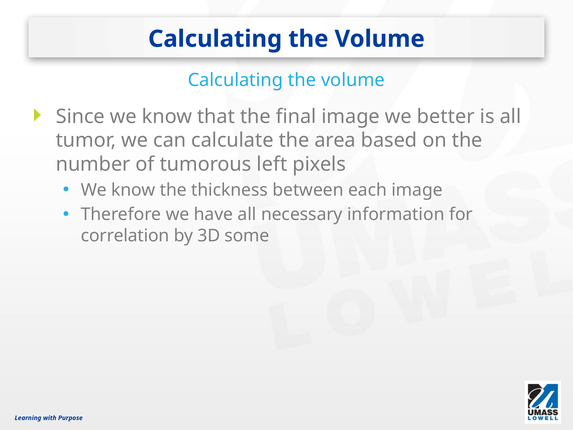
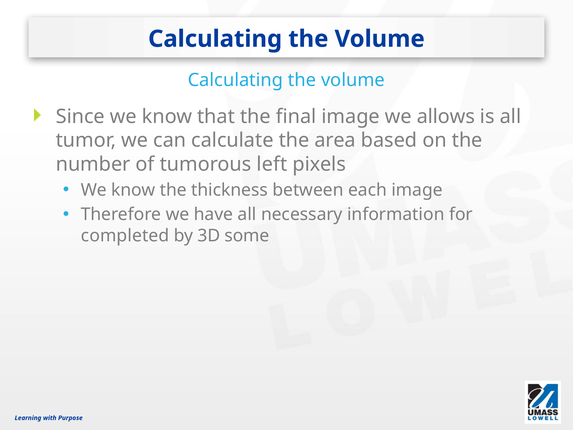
better: better -> allows (446, 116)
correlation: correlation -> completed (125, 235)
